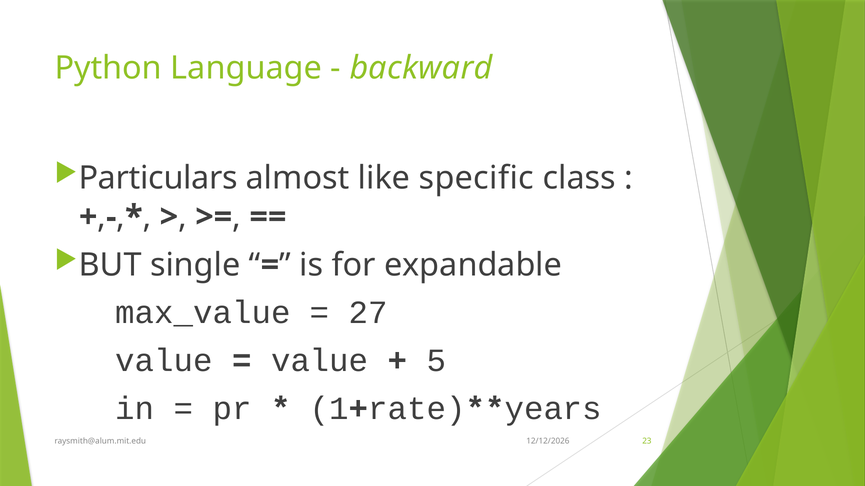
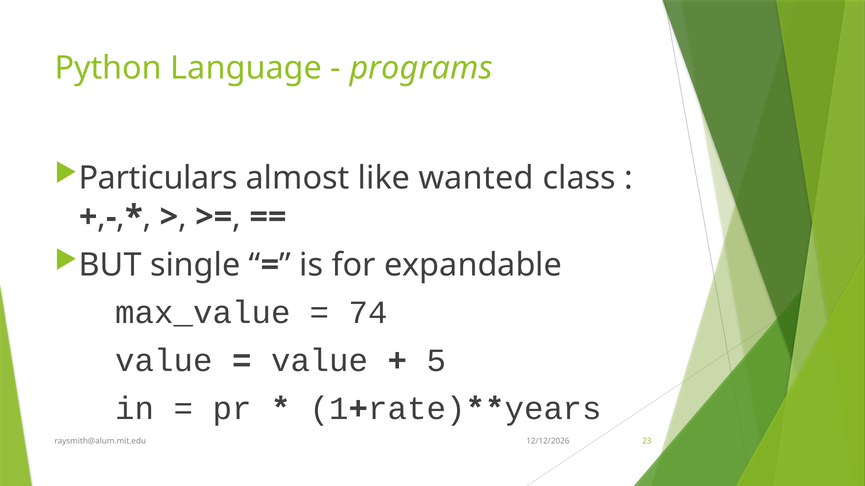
backward: backward -> programs (421, 68)
specific: specific -> wanted (476, 178)
27: 27 -> 74 (368, 313)
